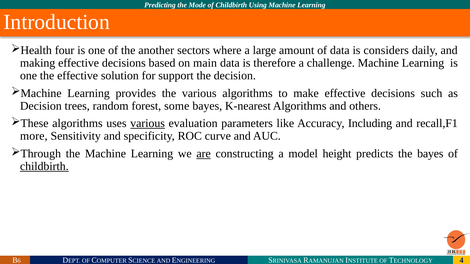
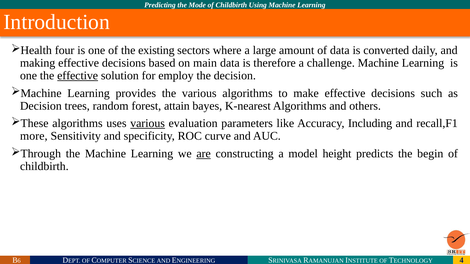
another: another -> existing (156, 50)
considers: considers -> converted (386, 50)
effective underline: none -> present (78, 76)
support: support -> employ (176, 76)
some: some -> attain (177, 106)
the bayes: bayes -> begin (430, 154)
childbirth underline: present -> none (44, 167)
